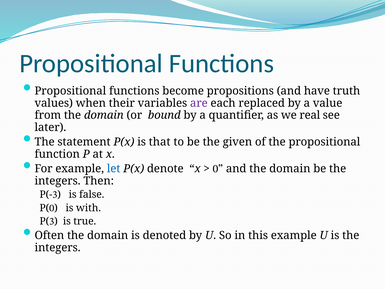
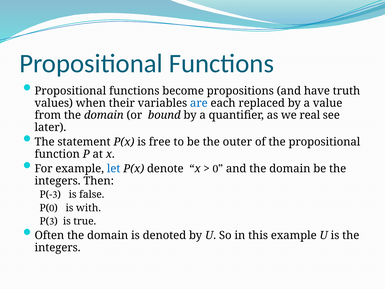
are colour: purple -> blue (199, 103)
that: that -> free (160, 142)
given: given -> outer (237, 142)
